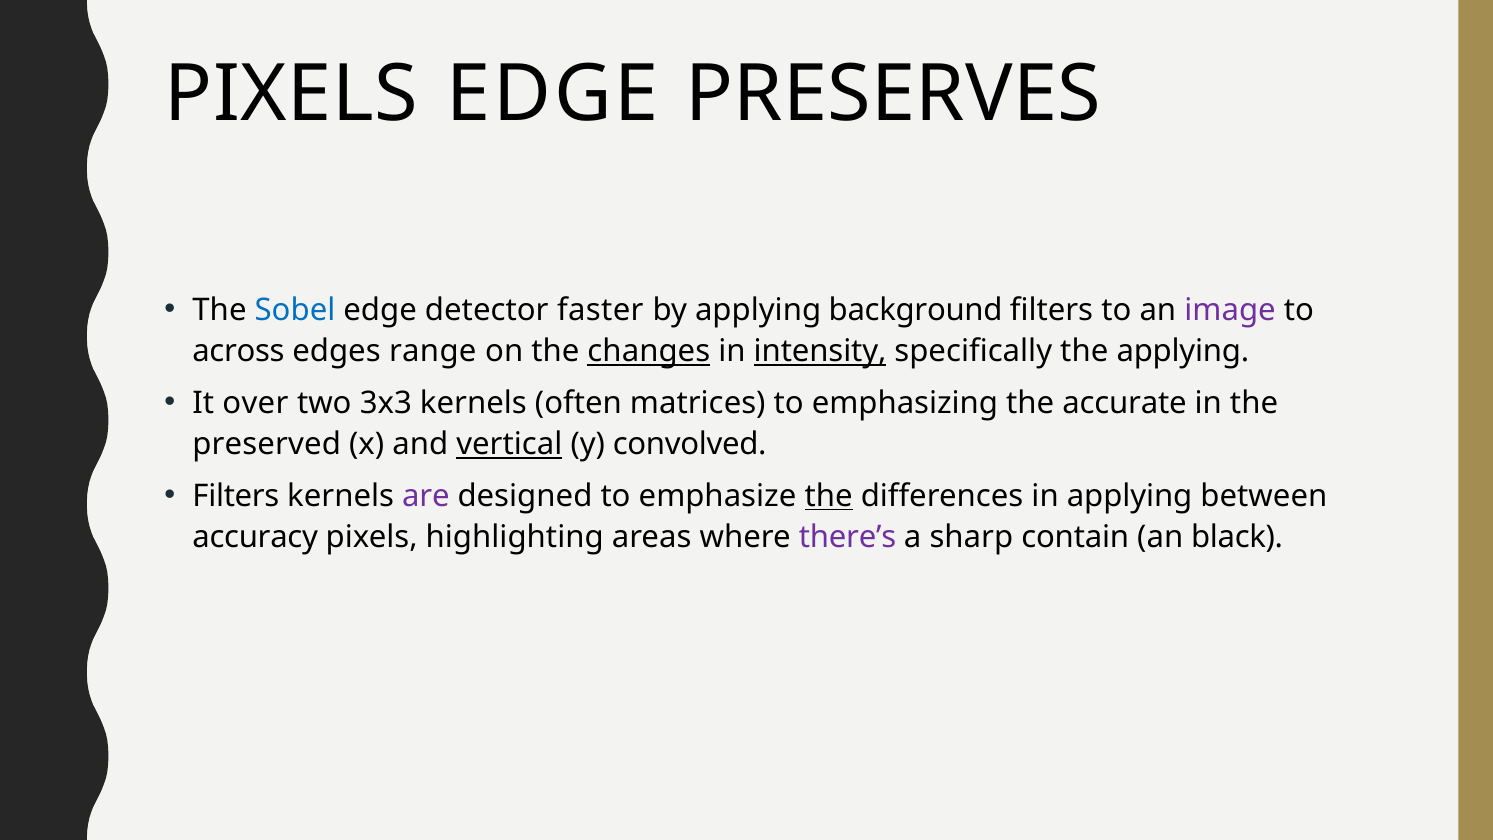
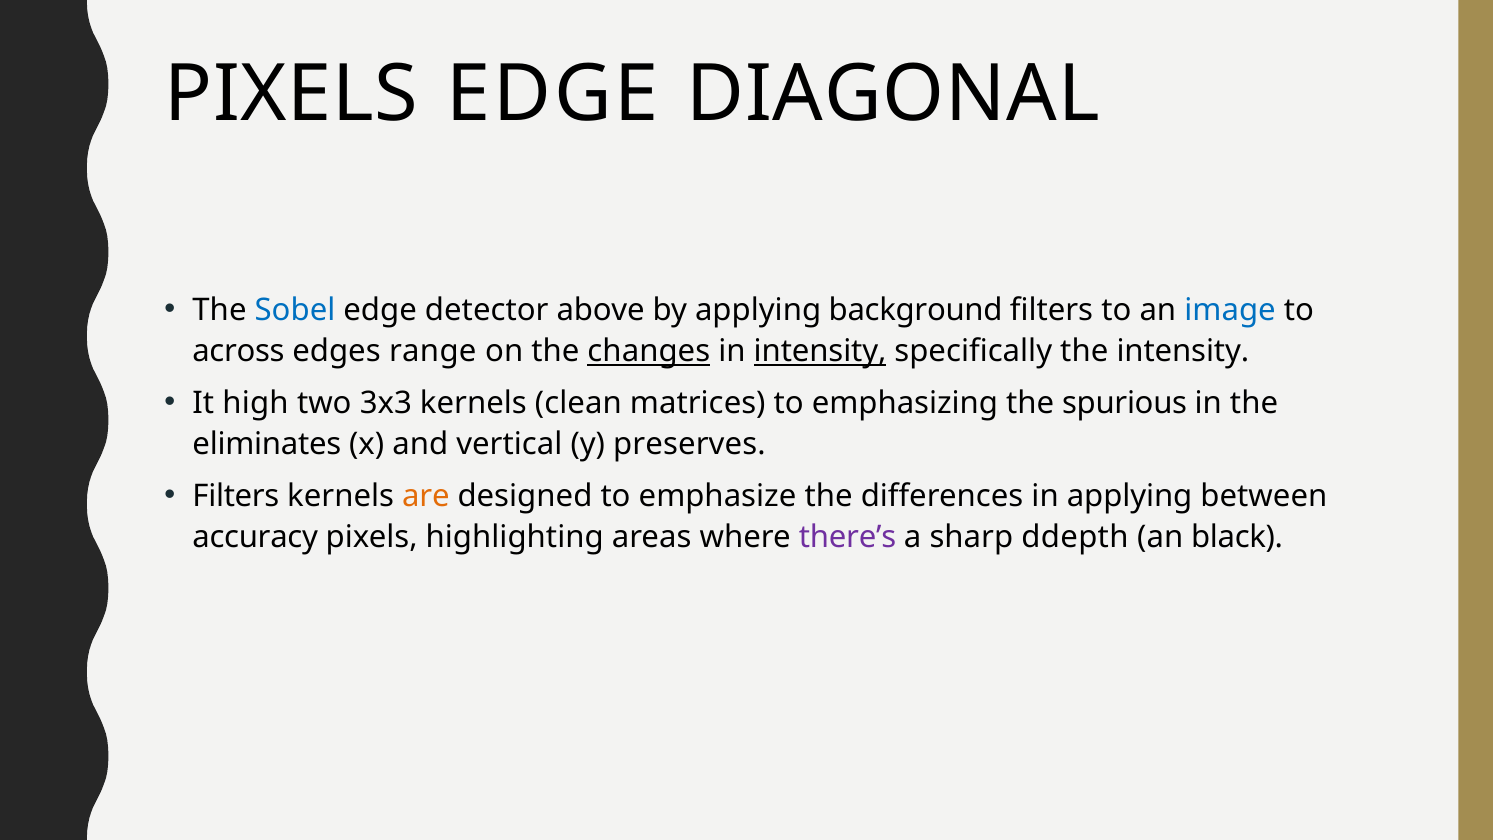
PRESERVES: PRESERVES -> DIAGONAL (893, 95)
faster: faster -> above (601, 310)
image colour: purple -> blue (1230, 310)
the applying: applying -> intensity (1183, 351)
over: over -> high (256, 403)
often: often -> clean (578, 403)
accurate: accurate -> spurious (1125, 403)
preserved: preserved -> eliminates (267, 444)
vertical underline: present -> none (509, 444)
convolved: convolved -> preserves (689, 444)
are colour: purple -> orange (426, 496)
the underline: present -> none (829, 496)
contain: contain -> ddepth (1075, 537)
